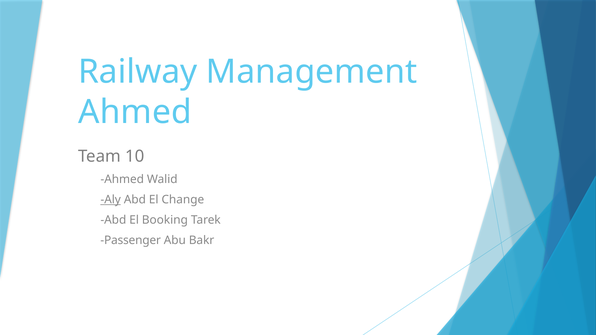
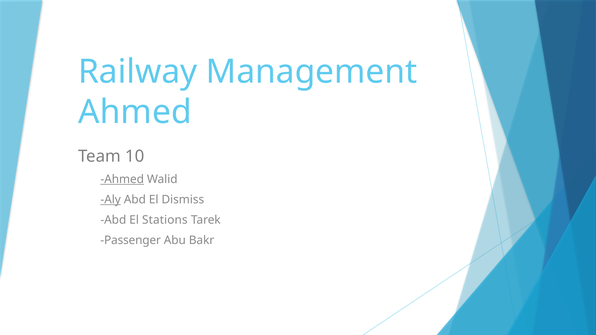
Ahmed underline: none -> present (122, 179)
Change: Change -> Dismiss (183, 200)
Booking: Booking -> Stations (165, 220)
